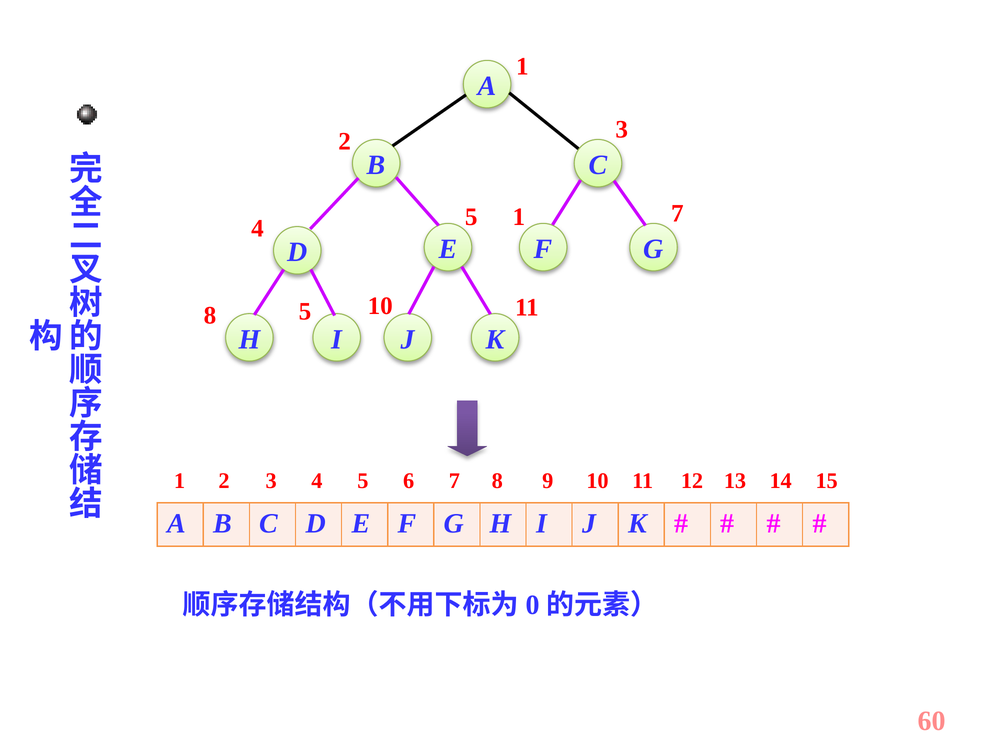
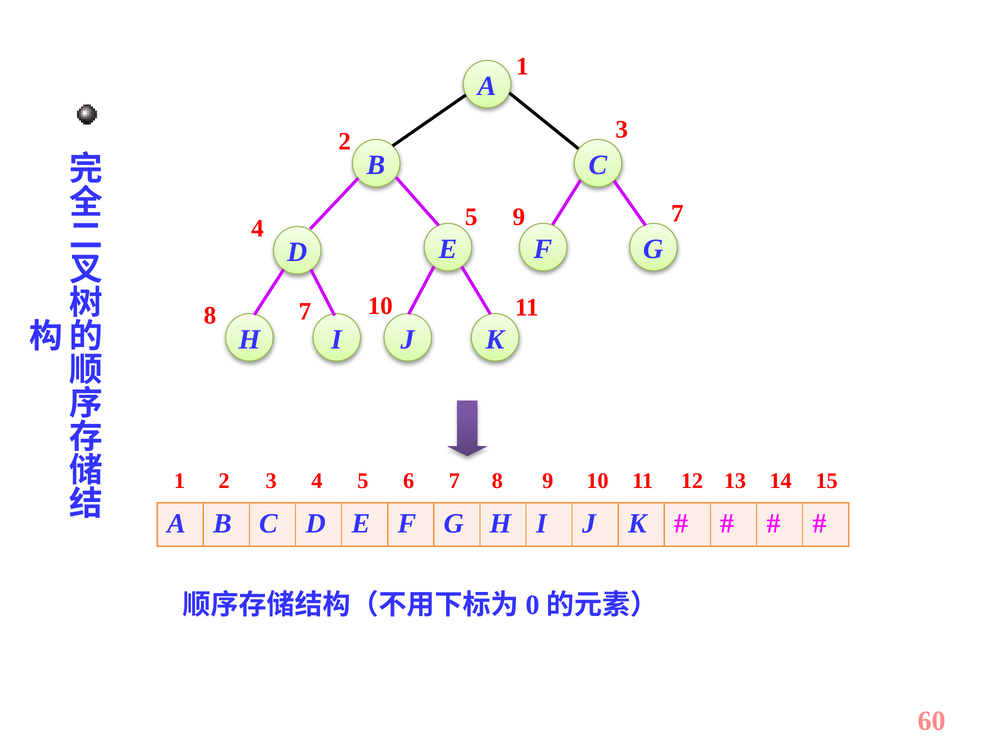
5 1: 1 -> 9 (519, 217)
5: 5 -> 7 (305, 312)
